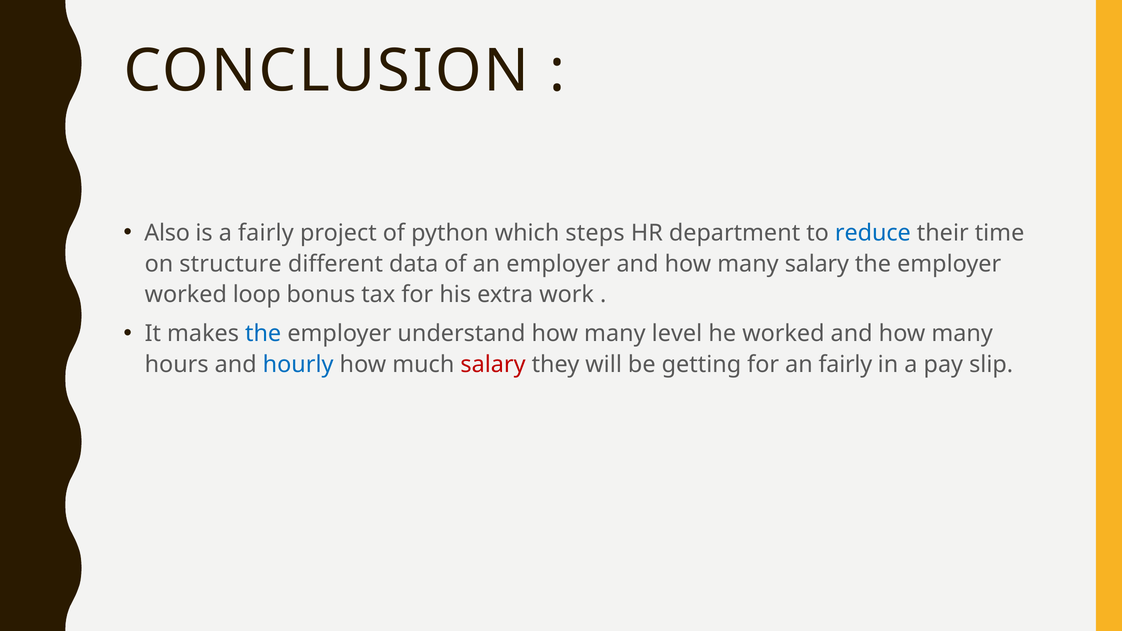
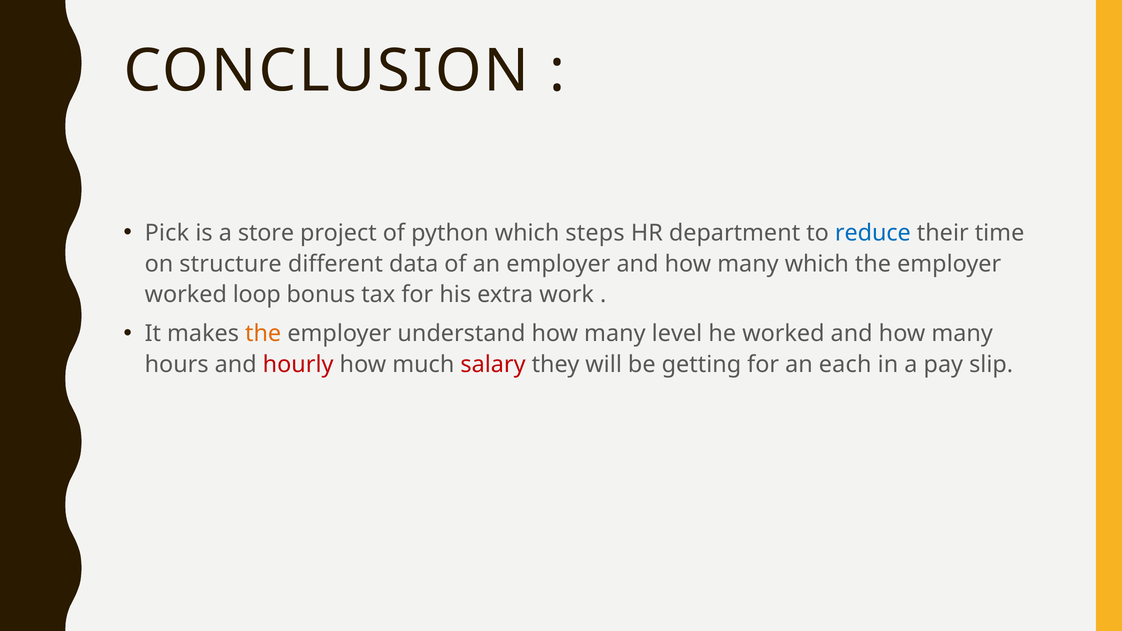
Also: Also -> Pick (167, 233)
a fairly: fairly -> store (266, 233)
many salary: salary -> which (817, 264)
the colour: blue -> orange (263, 334)
hourly colour: blue -> red (298, 365)
an fairly: fairly -> each (845, 365)
